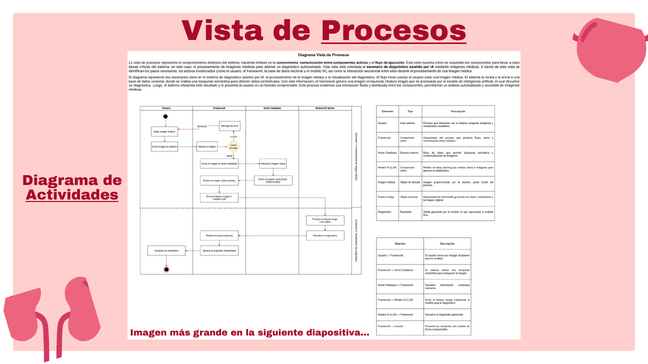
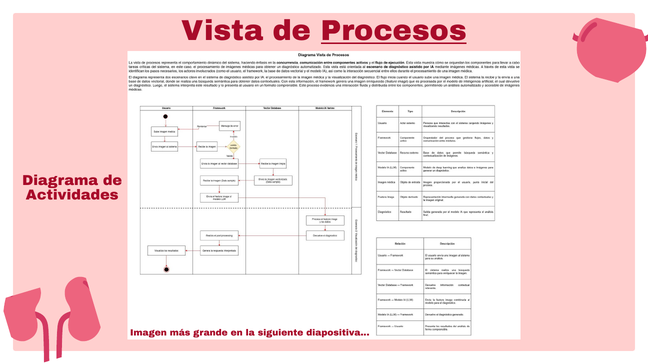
Actividades underline: present -> none (72, 195)
